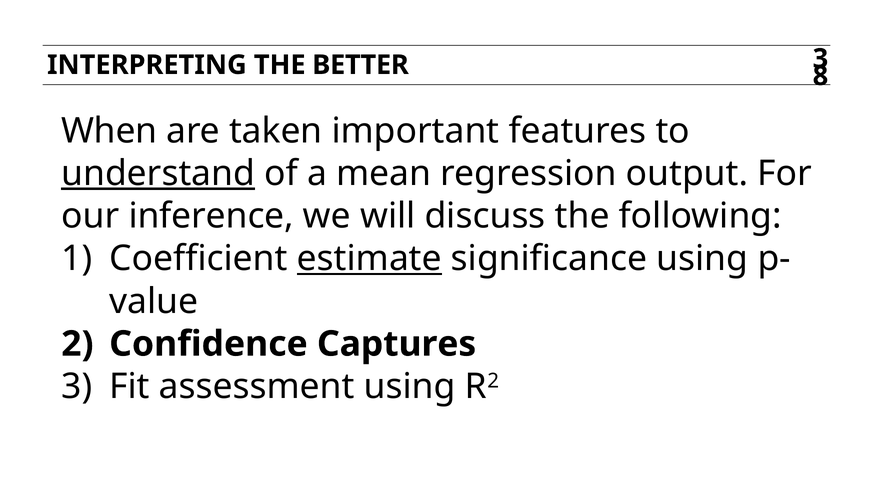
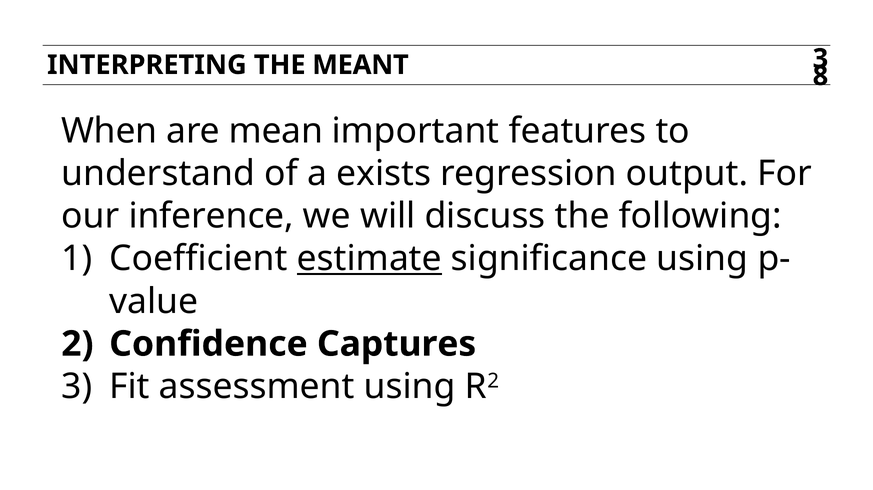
BETTER: BETTER -> MEANT (361, 65)
taken: taken -> mean (276, 131)
understand underline: present -> none (158, 174)
mean: mean -> exists (384, 174)
